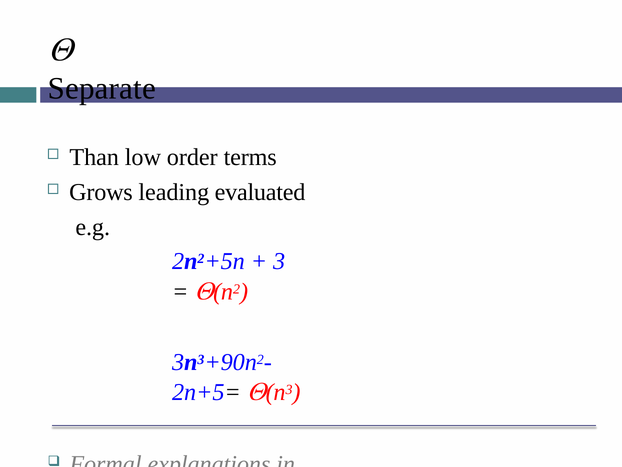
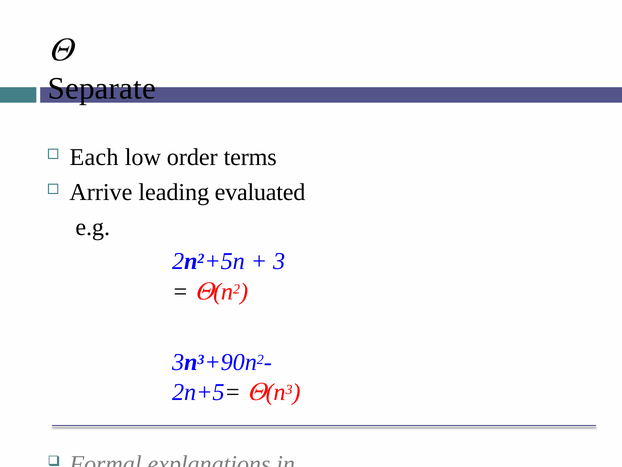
Than: Than -> Each (94, 157)
Grows: Grows -> Arrive (101, 192)
